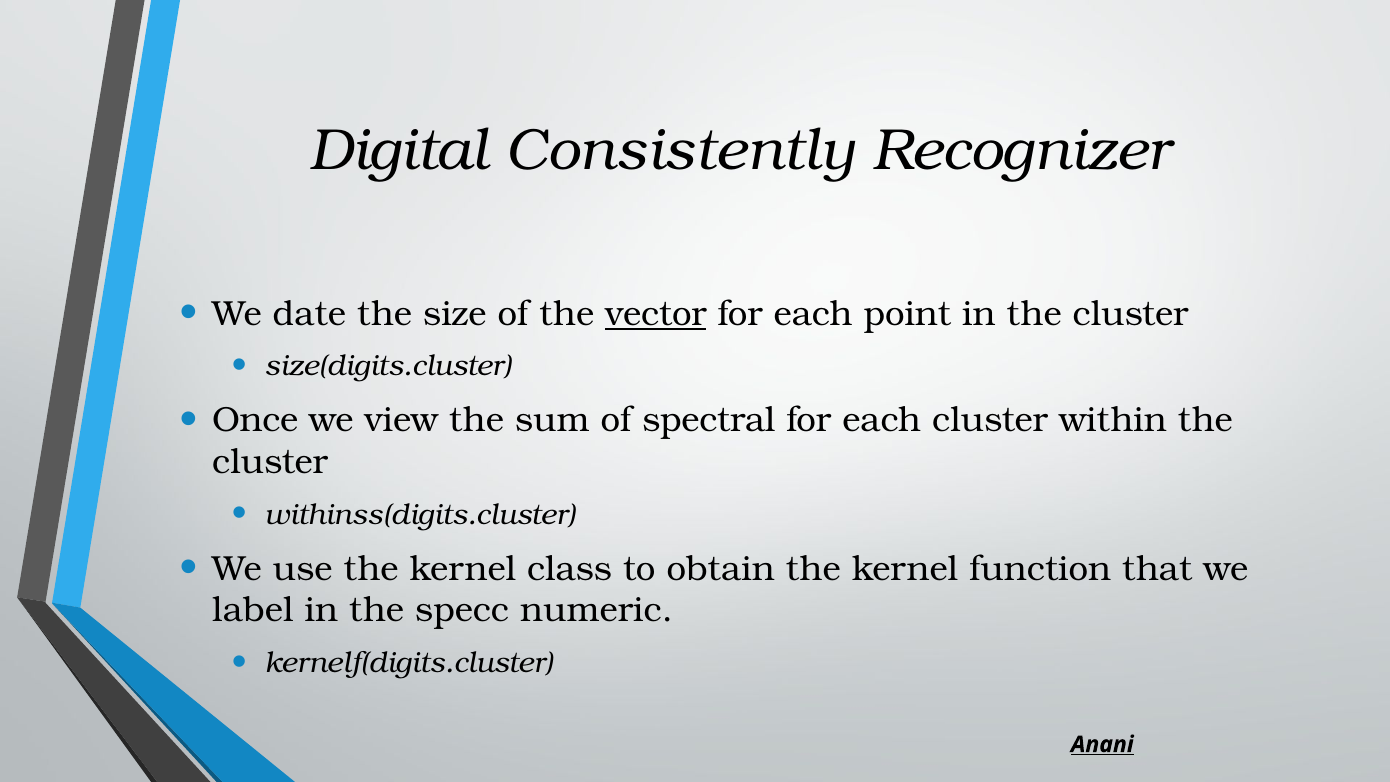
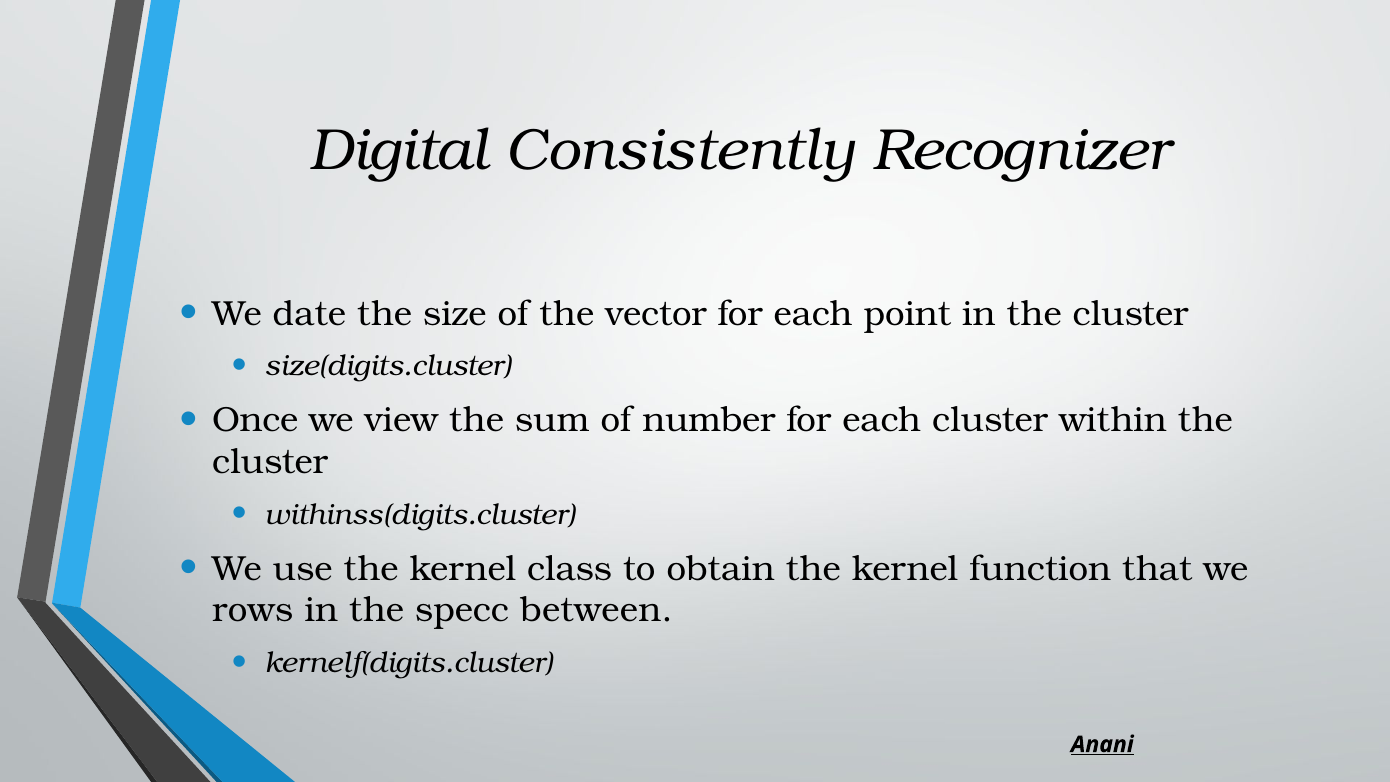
vector underline: present -> none (656, 314)
spectral: spectral -> number (709, 420)
label: label -> rows (253, 610)
numeric: numeric -> between (596, 610)
